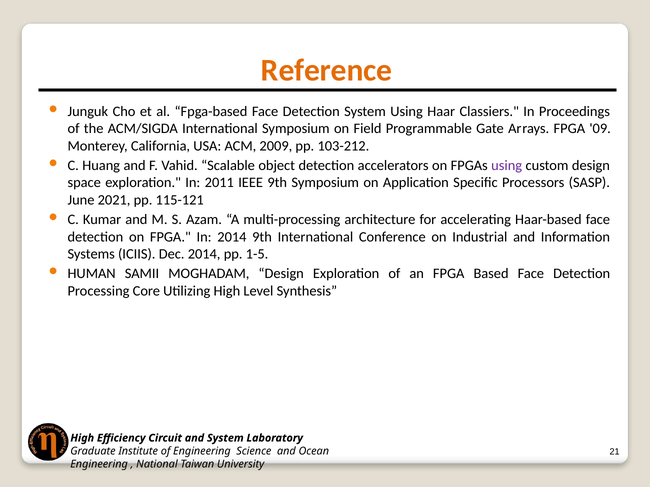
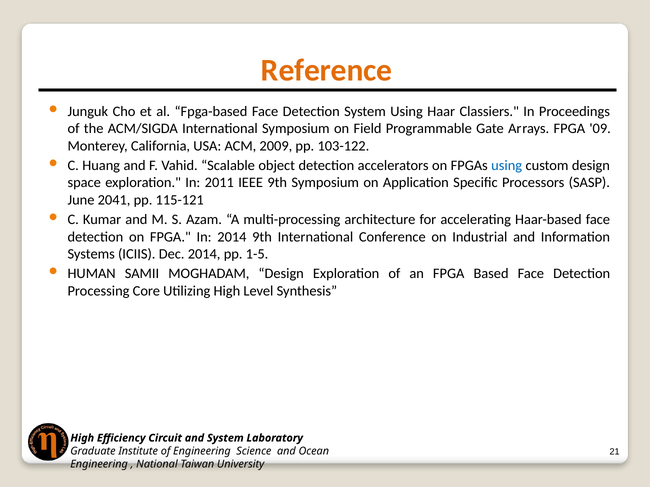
103-212: 103-212 -> 103-122 (343, 146)
using colour: purple -> blue (507, 166)
2021: 2021 -> 2041 (114, 200)
